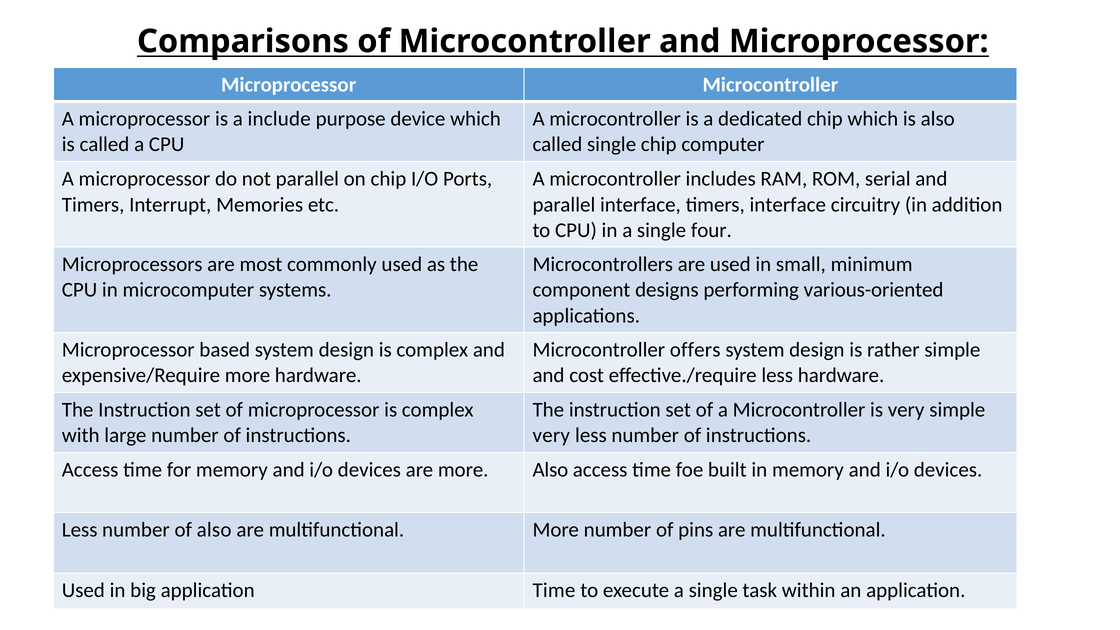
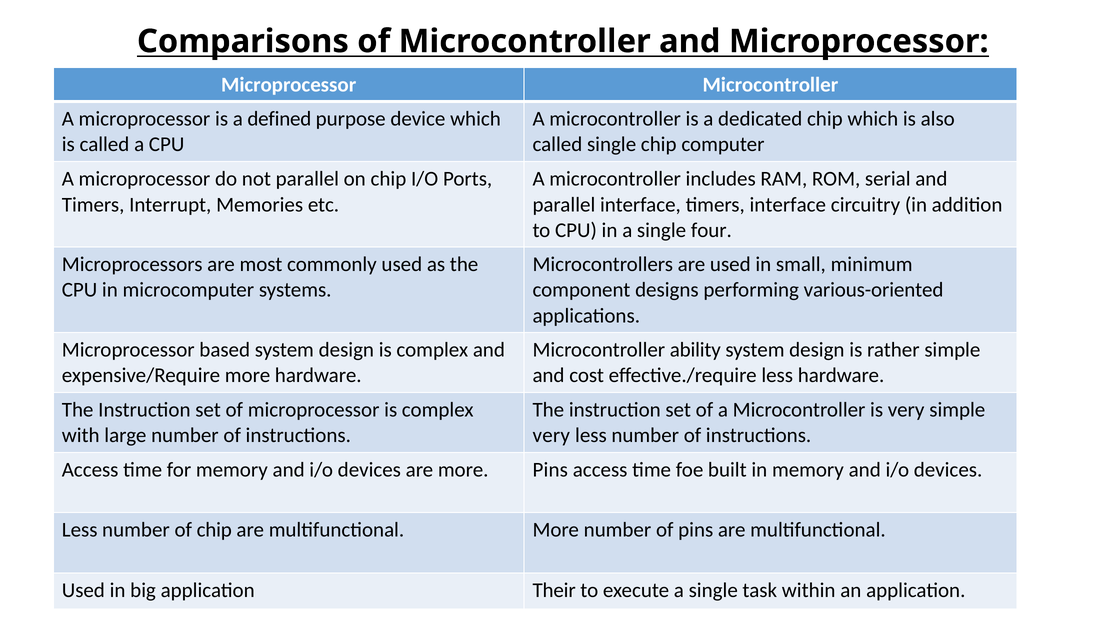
include: include -> defined (279, 119)
offers: offers -> ability (695, 350)
more Also: Also -> Pins (550, 470)
of also: also -> chip (214, 530)
application Time: Time -> Their (554, 590)
